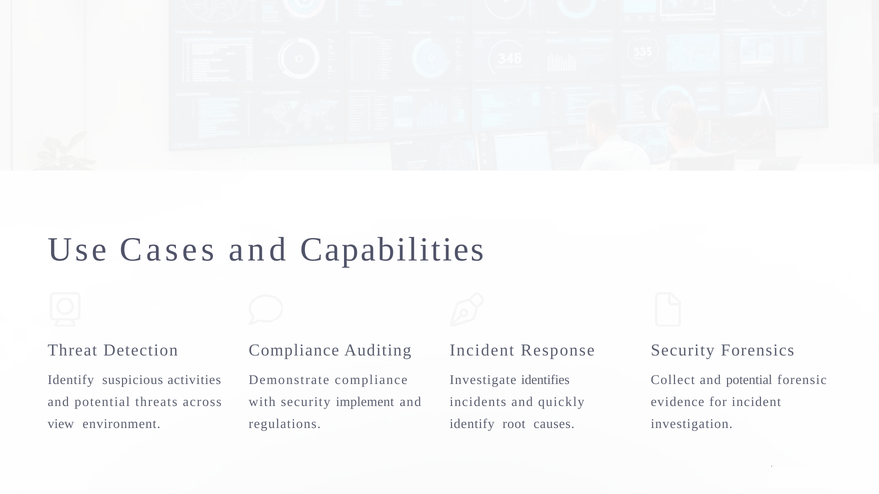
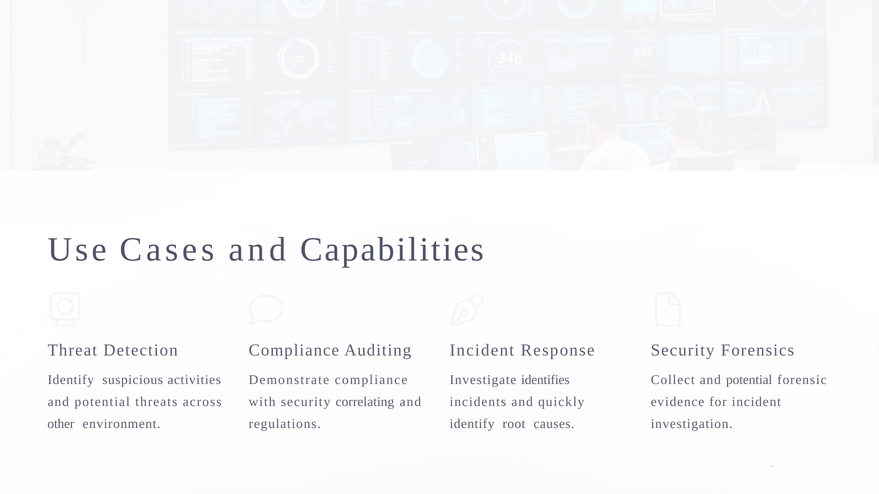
implement: implement -> correlating (365, 402)
view: view -> other (61, 424)
